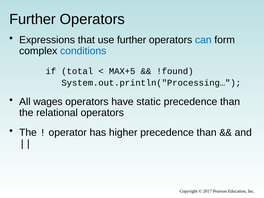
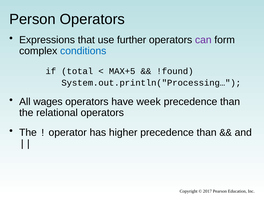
Further: Further -> Person (32, 19)
can colour: blue -> purple (203, 40)
static: static -> week (149, 102)
